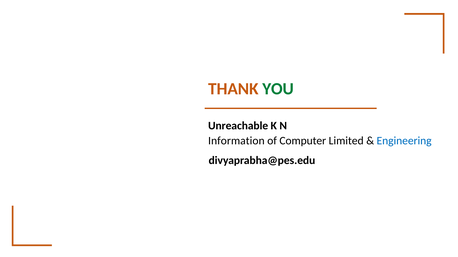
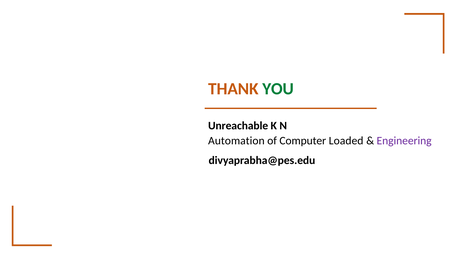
Information: Information -> Automation (236, 141)
Limited: Limited -> Loaded (346, 141)
Engineering colour: blue -> purple (404, 141)
